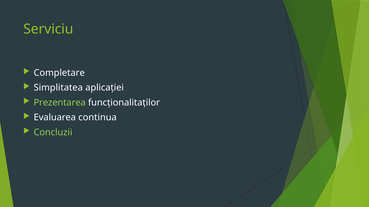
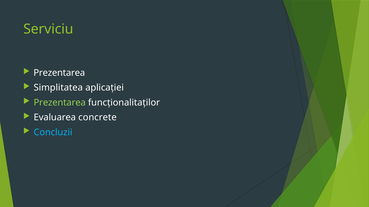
Completare: Completare -> Prezentarea (59, 73)
continua: continua -> concrete (97, 118)
Concluzii colour: light green -> light blue (53, 133)
